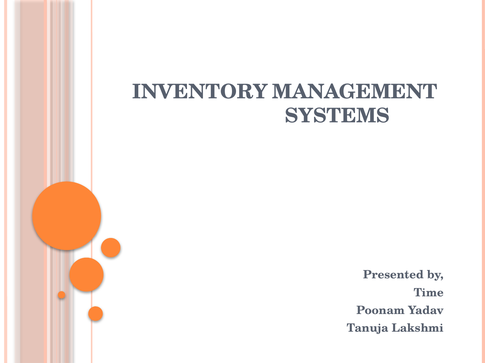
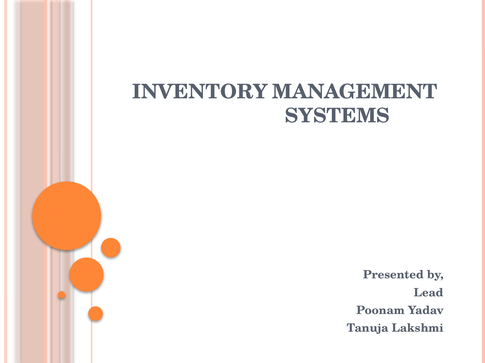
Time: Time -> Lead (429, 293)
